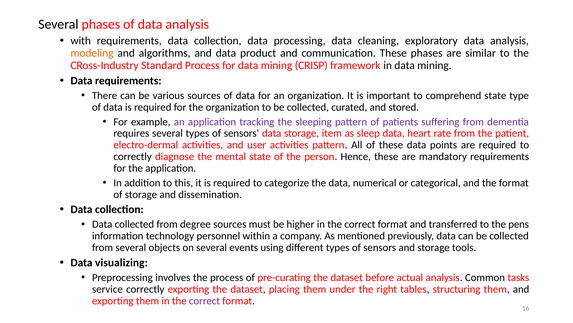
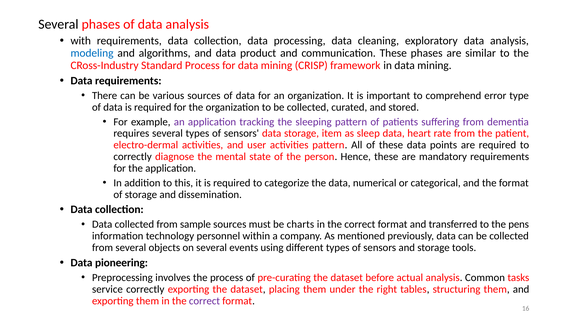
modeling colour: orange -> blue (92, 53)
comprehend state: state -> error (495, 95)
degree: degree -> sample (195, 224)
higher: higher -> charts (300, 224)
visualizing: visualizing -> pioneering (121, 262)
